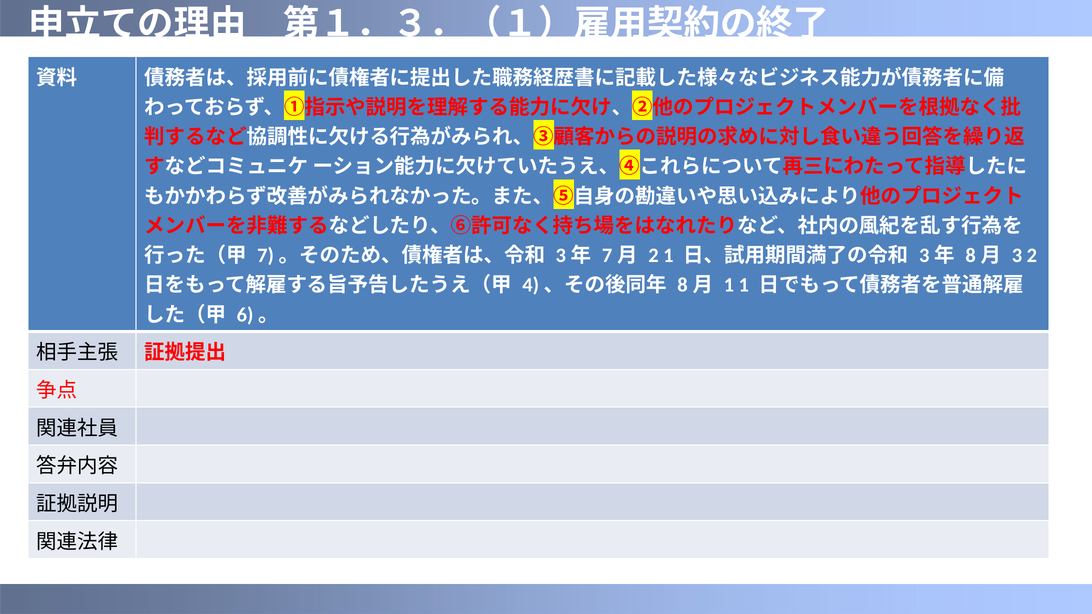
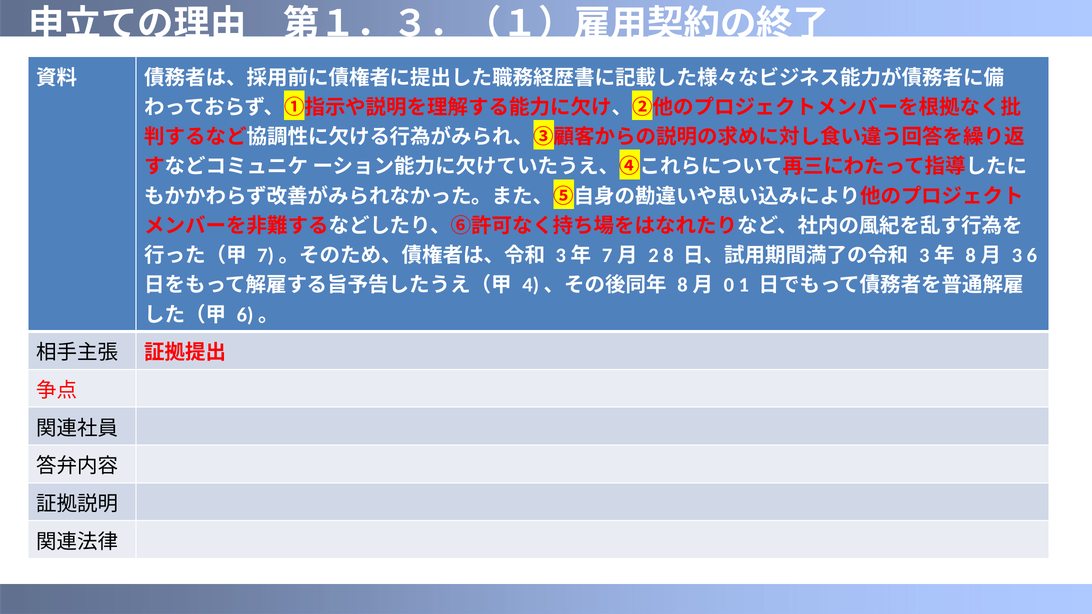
2 1: 1 -> 8 (668, 256)
3 2: 2 -> 6 (1032, 256)
1: 1 -> 0 (729, 285)
